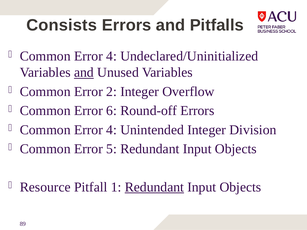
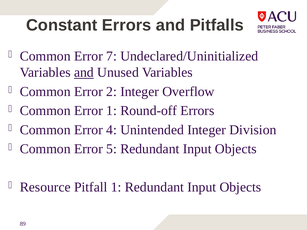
Consists: Consists -> Constant (62, 25)
4: 4 -> 7 (112, 56)
Error 6: 6 -> 1 (112, 111)
Redundant underline: present -> none (154, 187)
